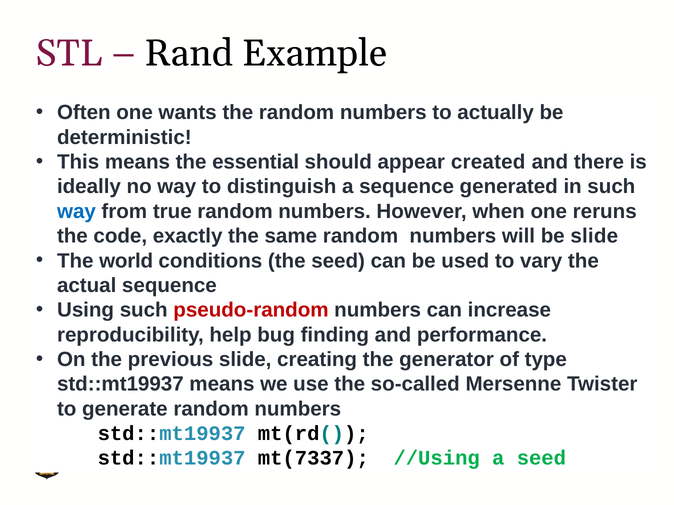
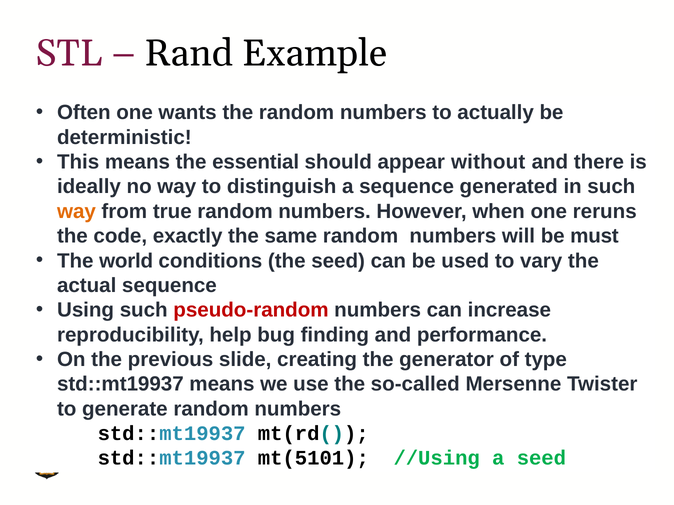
created: created -> without (488, 162)
way colour: blue -> orange (76, 212)
be slide: slide -> must (594, 236)
mt(7337: mt(7337 -> mt(5101 (313, 459)
